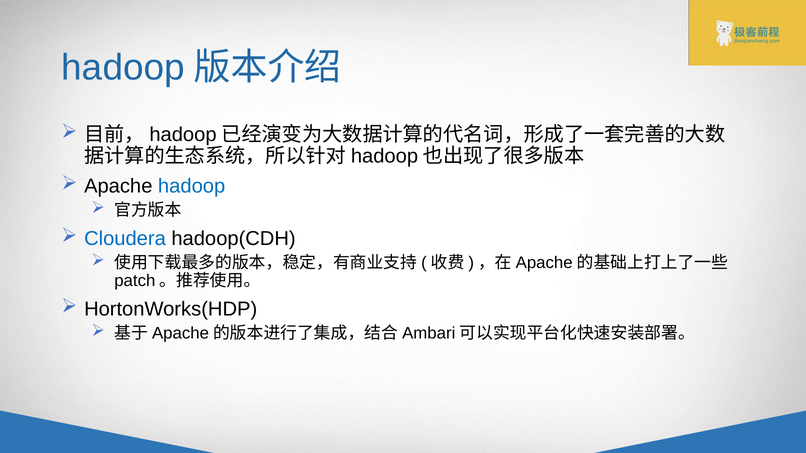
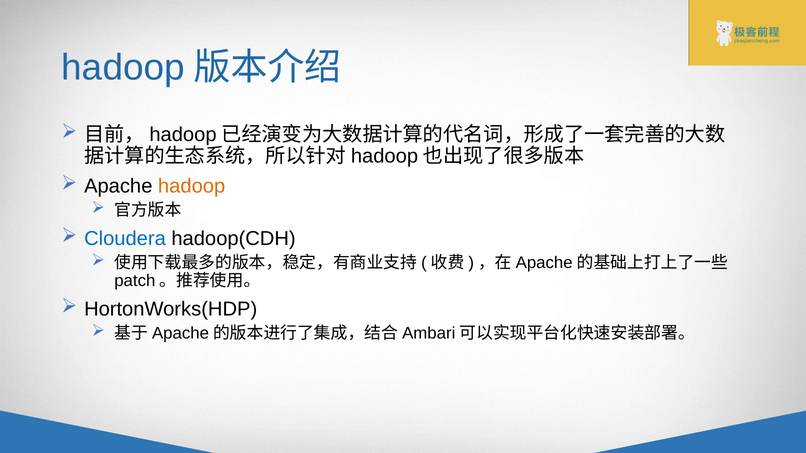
hadoop colour: blue -> orange (192, 186)
